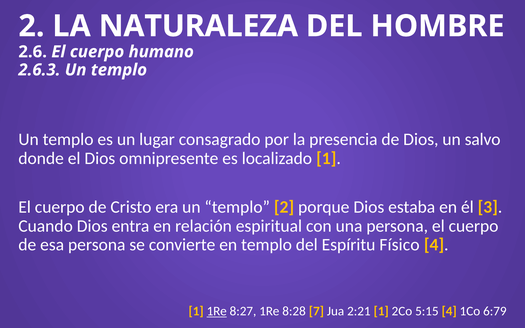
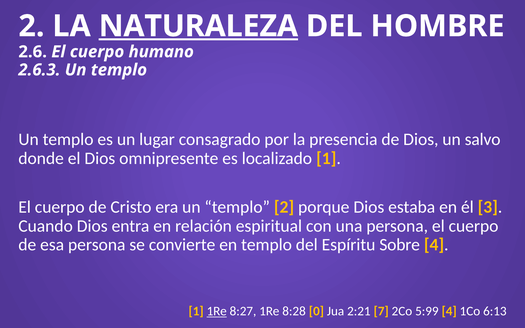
NATURALEZA underline: none -> present (198, 26)
Físico: Físico -> Sobre (400, 245)
7: 7 -> 0 (316, 311)
2:21 1: 1 -> 7 (381, 311)
5:15: 5:15 -> 5:99 (427, 311)
6:79: 6:79 -> 6:13 (495, 311)
